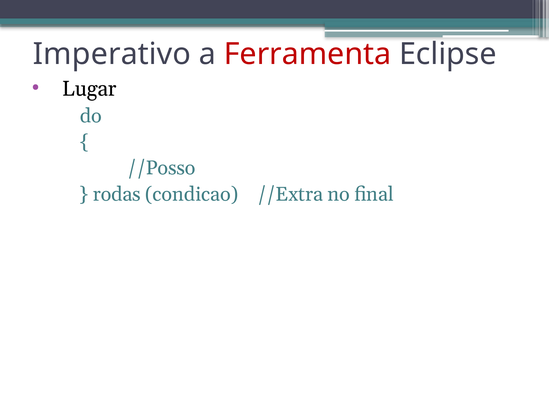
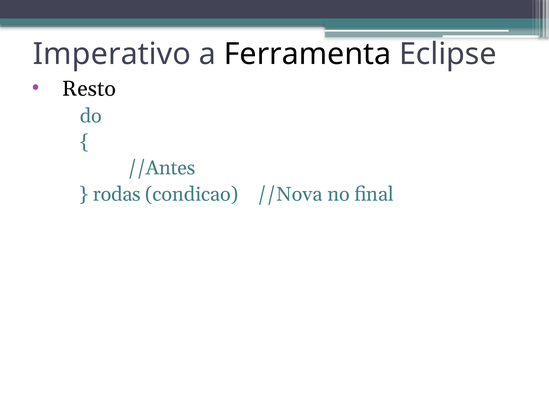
Ferramenta colour: red -> black (308, 54)
Lugar: Lugar -> Resto (89, 89)
//Posso: //Posso -> //Antes (162, 168)
//Extra: //Extra -> //Nova (290, 194)
